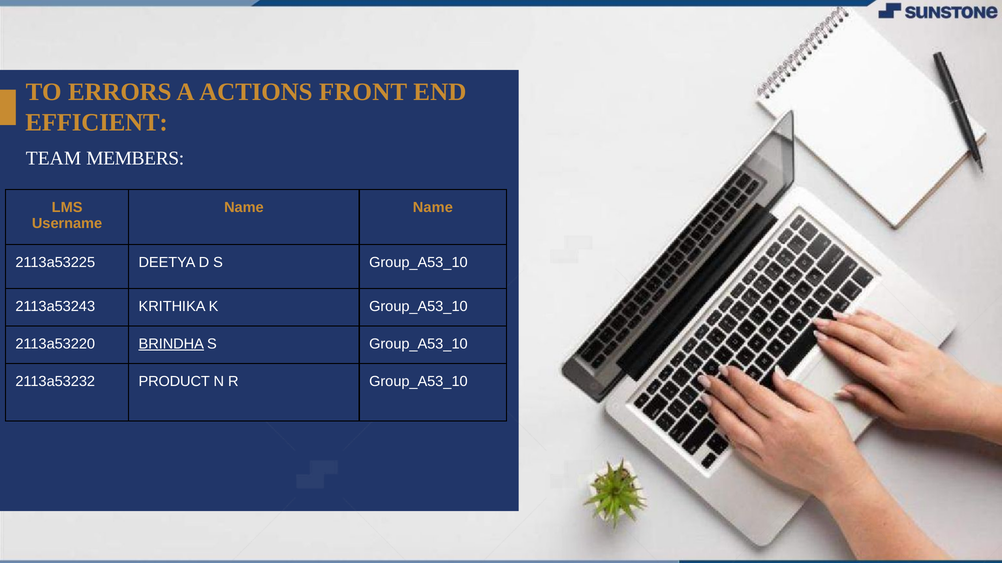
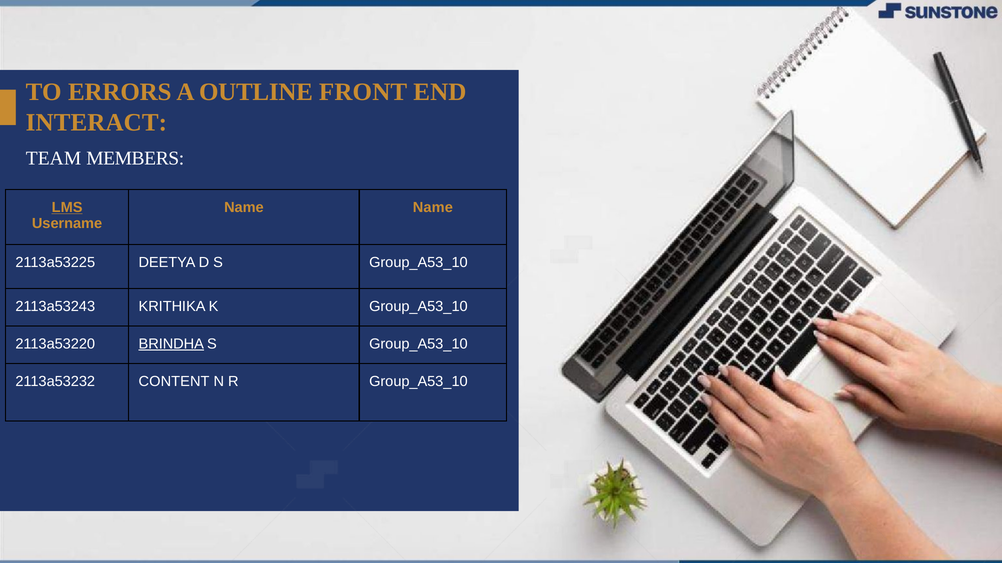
ACTIONS: ACTIONS -> OUTLINE (256, 92)
EFFICIENT: EFFICIENT -> INTERACT (96, 123)
LMS underline: none -> present (67, 208)
PRODUCT: PRODUCT -> CONTENT (174, 382)
